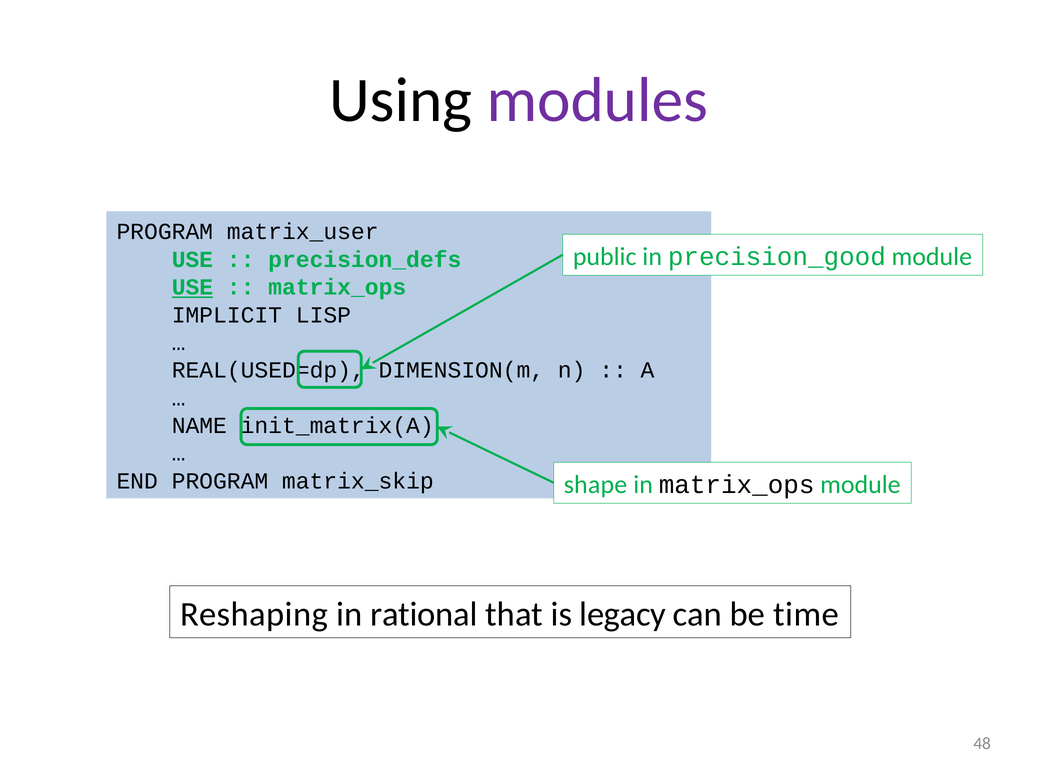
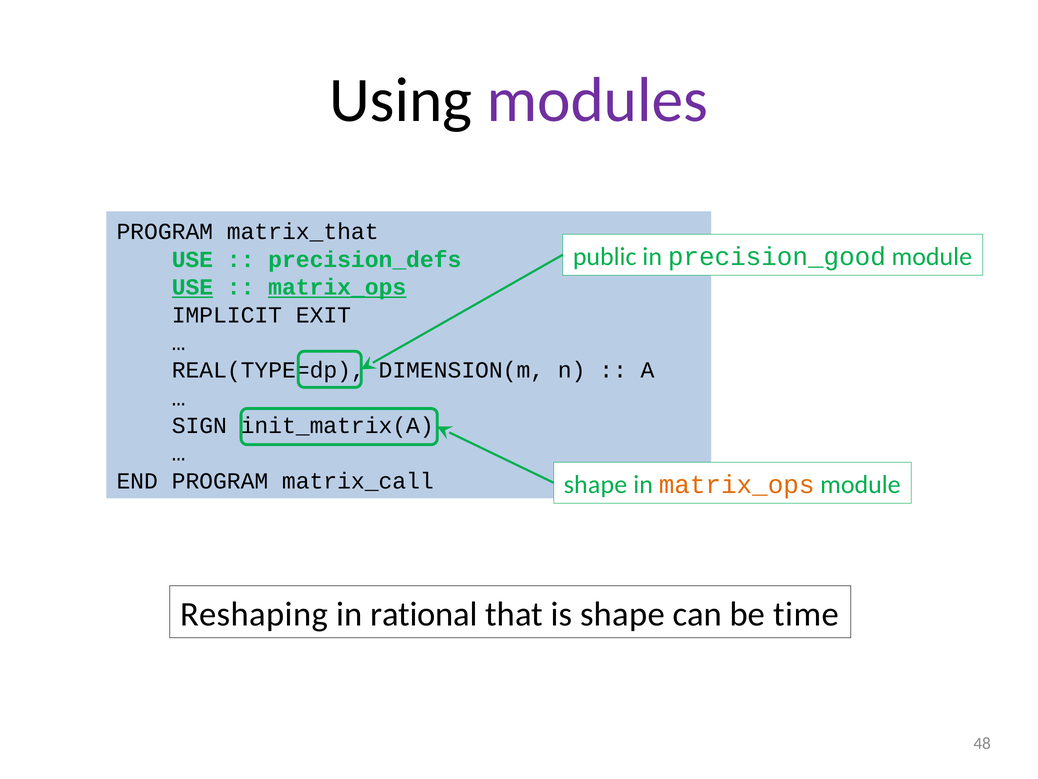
matrix_user: matrix_user -> matrix_that (303, 232)
matrix_ops underline: none -> present (337, 287)
LISP: LISP -> EXIT (323, 315)
REAL(USED=dp: REAL(USED=dp -> REAL(TYPE=dp (268, 370)
NAME: NAME -> SIGN (199, 425)
matrix_skip: matrix_skip -> matrix_call (358, 481)
matrix_ops colour: black -> orange (737, 484)
is legacy: legacy -> shape (622, 614)
